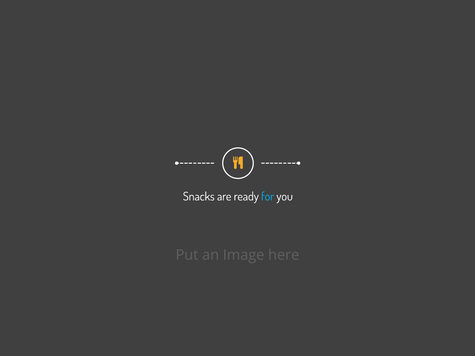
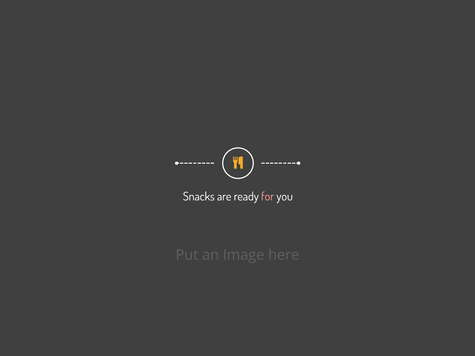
for colour: light blue -> pink (268, 197)
